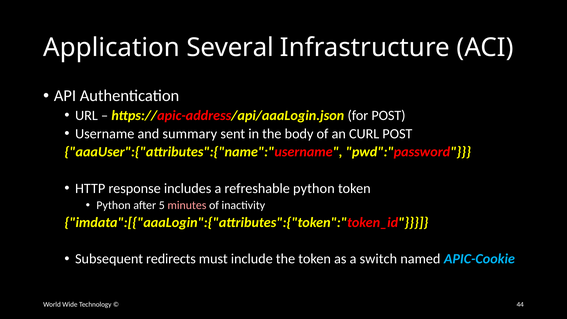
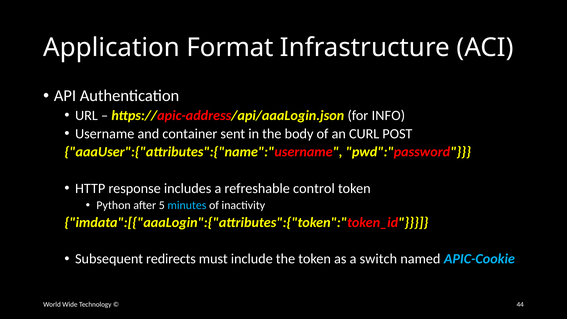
Several: Several -> Format (230, 48)
for POST: POST -> INFO (388, 115)
summary: summary -> container (190, 134)
refreshable python: python -> control (314, 188)
minutes colour: pink -> light blue (187, 205)
